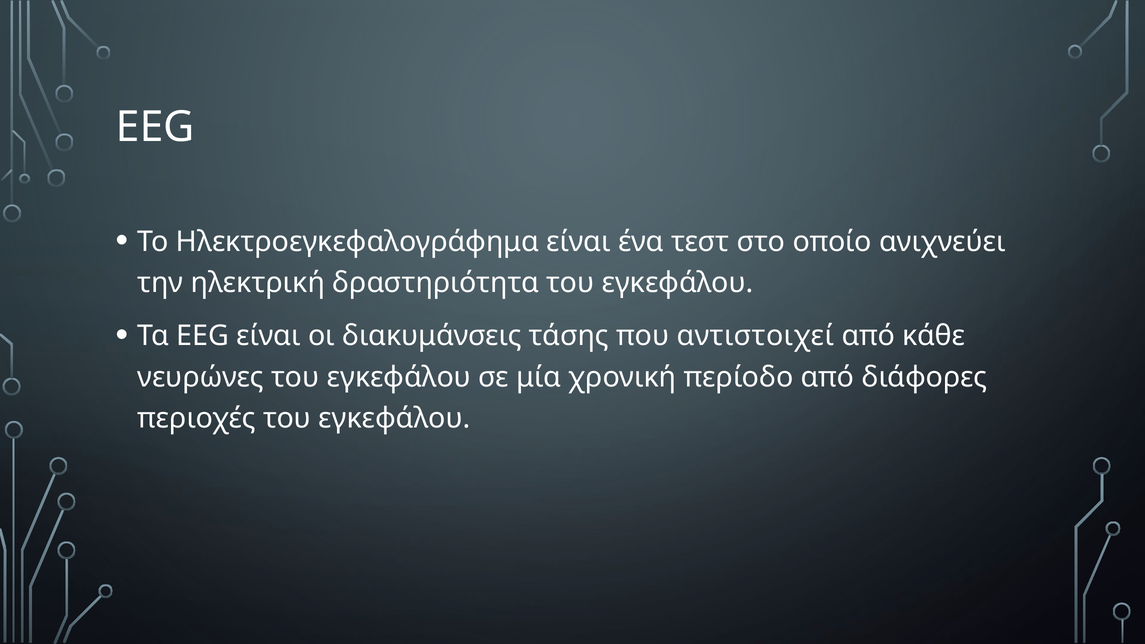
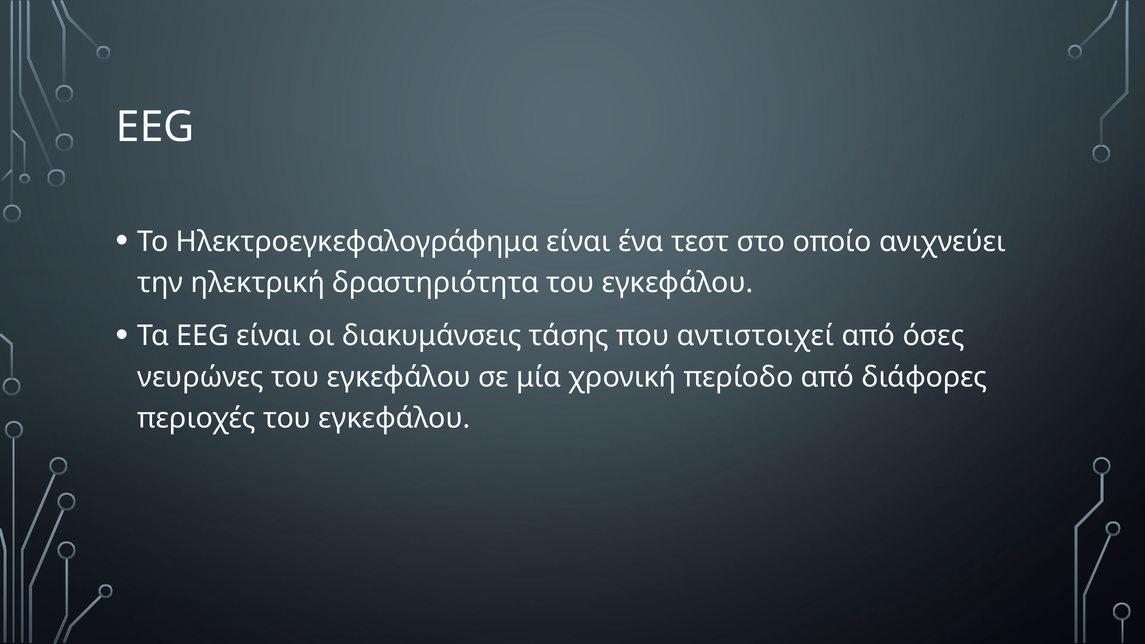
κάθε: κάθε -> όσες (934, 336)
